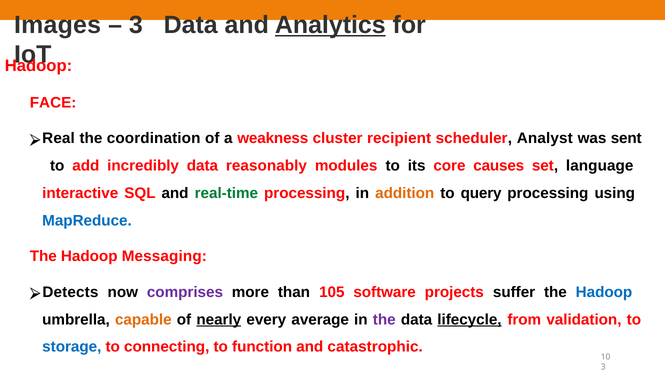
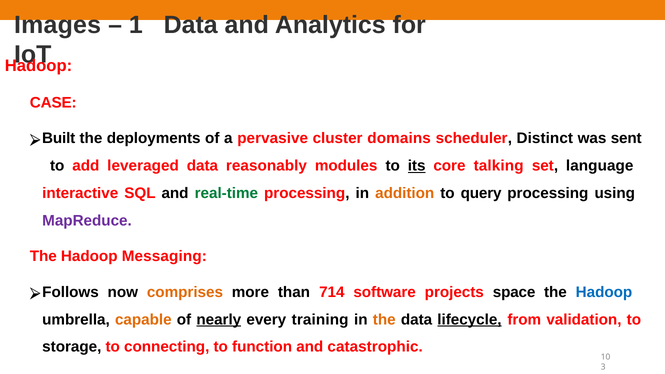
3: 3 -> 1 (136, 25)
Analytics underline: present -> none (330, 25)
FACE: FACE -> CASE (53, 103)
Real: Real -> Built (59, 138)
coordination: coordination -> deployments (154, 138)
weakness: weakness -> pervasive (273, 138)
recipient: recipient -> domains (399, 138)
Analyst: Analyst -> Distinct (545, 138)
incredibly: incredibly -> leveraged (143, 166)
its underline: none -> present (417, 166)
causes: causes -> talking (499, 166)
MapReduce colour: blue -> purple (87, 221)
Detects: Detects -> Follows (71, 292)
comprises colour: purple -> orange (185, 292)
105: 105 -> 714 (332, 292)
suffer: suffer -> space (514, 292)
average: average -> training (320, 320)
the colour: purple -> orange (384, 320)
storage colour: blue -> black (72, 347)
